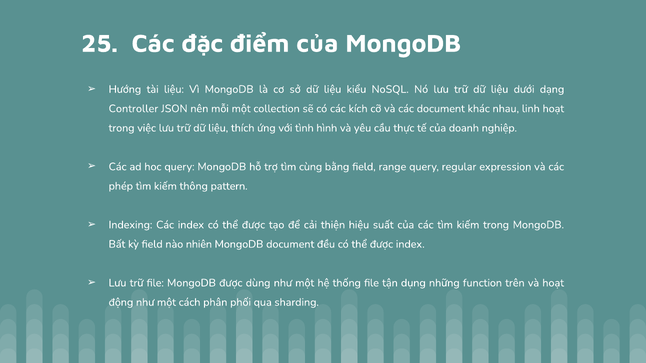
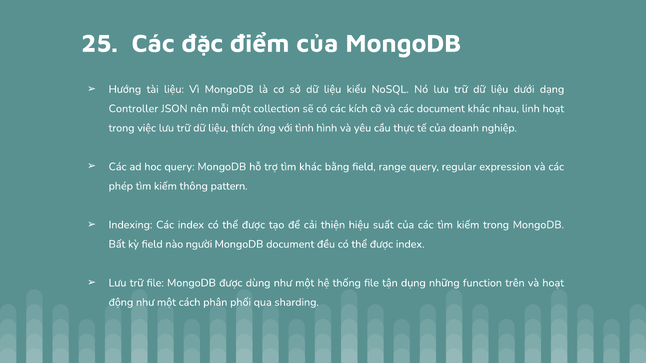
tìm cùng: cùng -> khác (311, 167)
nhiên: nhiên -> người (199, 244)
